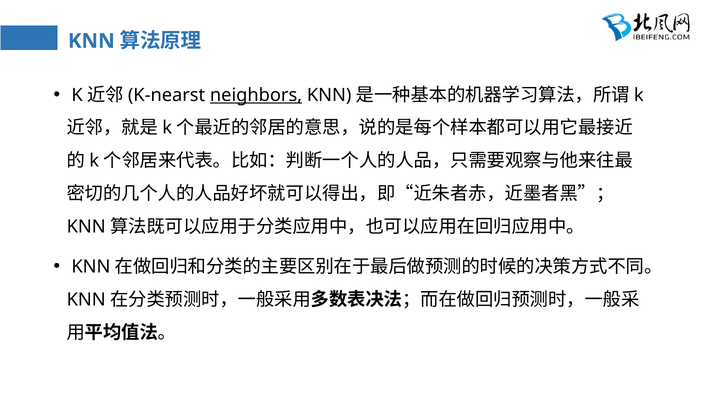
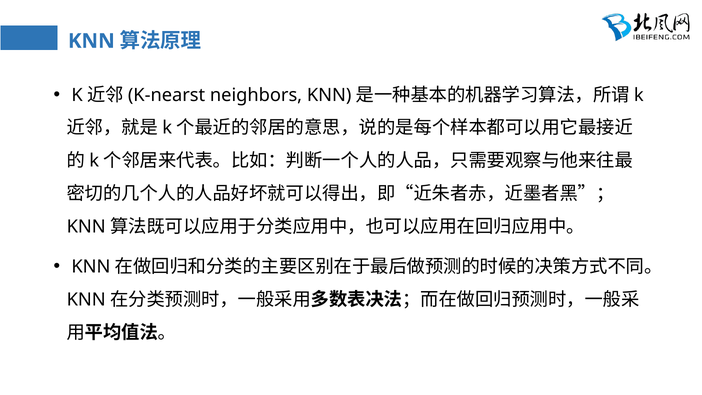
neighbors underline: present -> none (256, 95)
